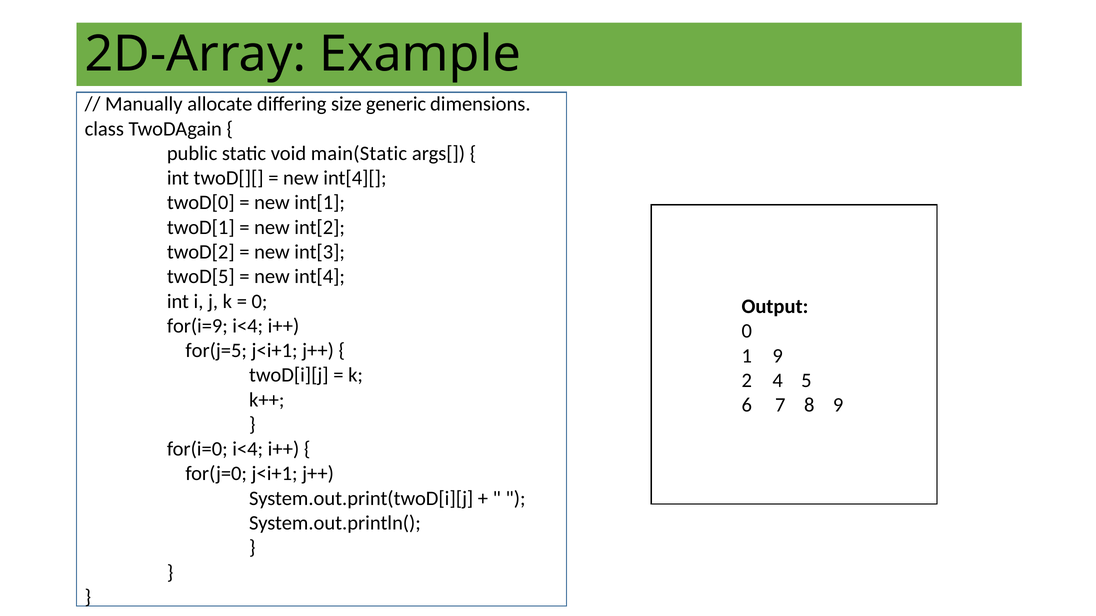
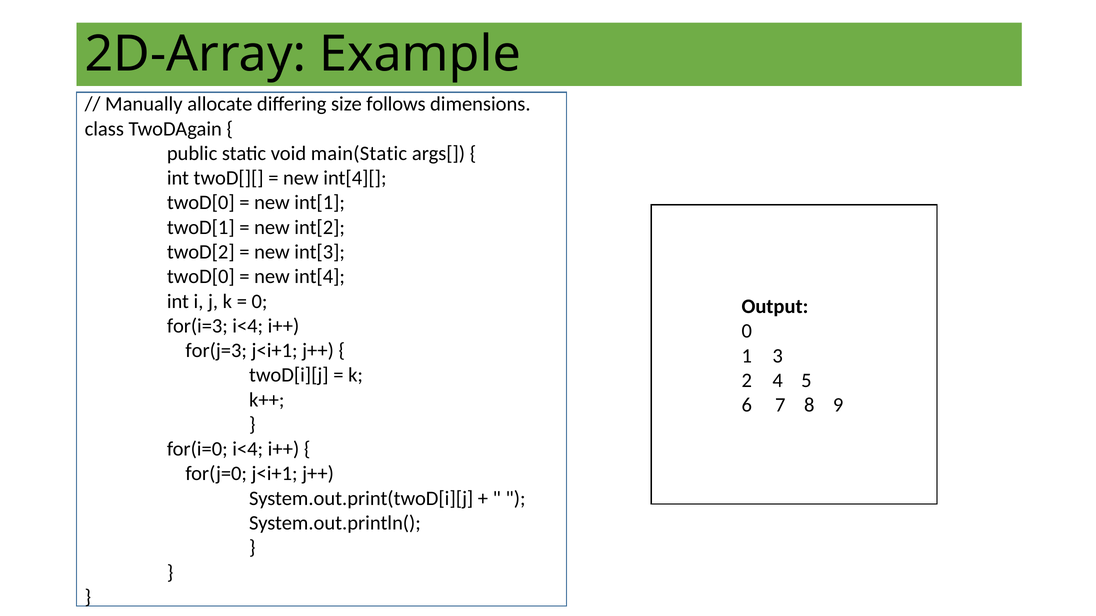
generic: generic -> follows (396, 104)
twoD[5: twoD[5 -> twoD[0 (201, 277)
for(i=9: for(i=9 -> for(i=3 (197, 326)
for(j=5: for(j=5 -> for(j=3 (216, 351)
9: 9 -> 3 (778, 356)
